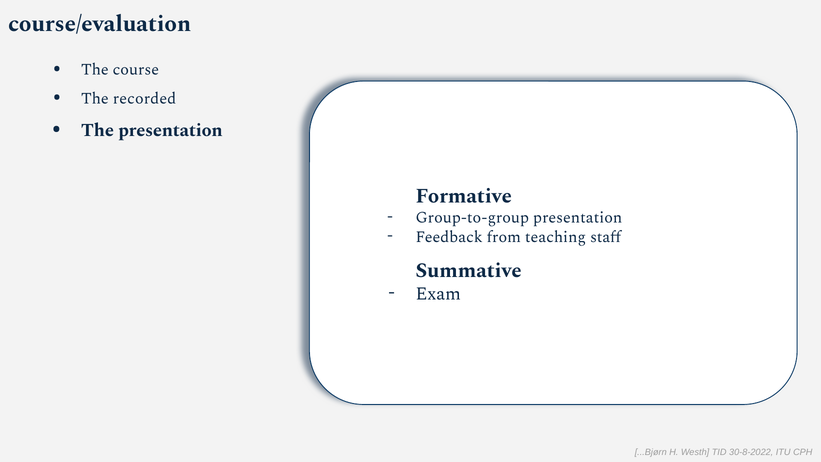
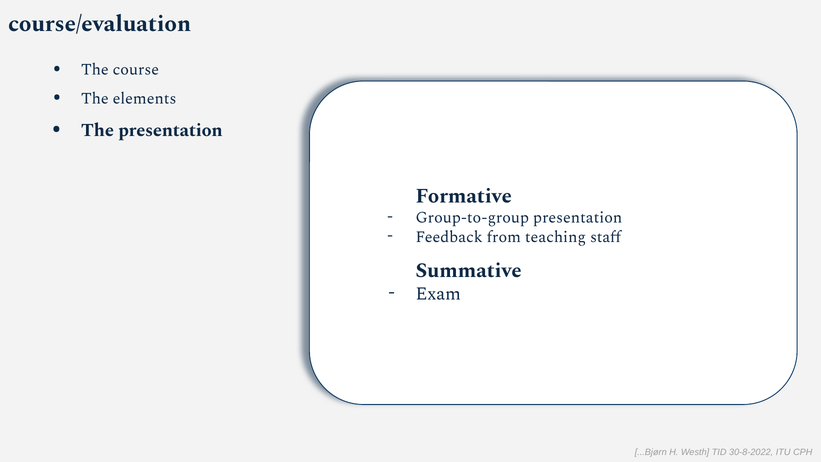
recorded: recorded -> elements (145, 98)
